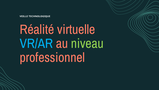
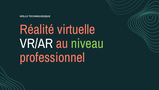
VR/AR colour: light blue -> white (36, 43)
